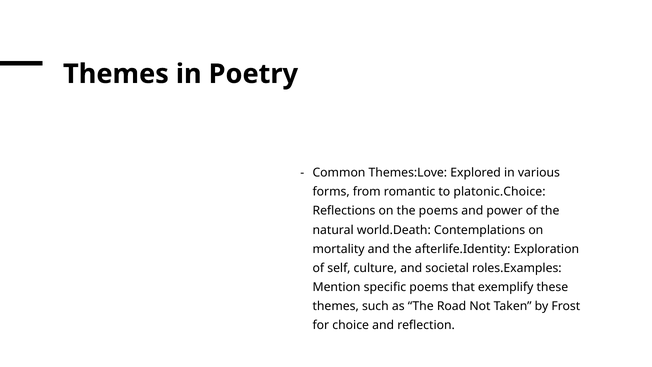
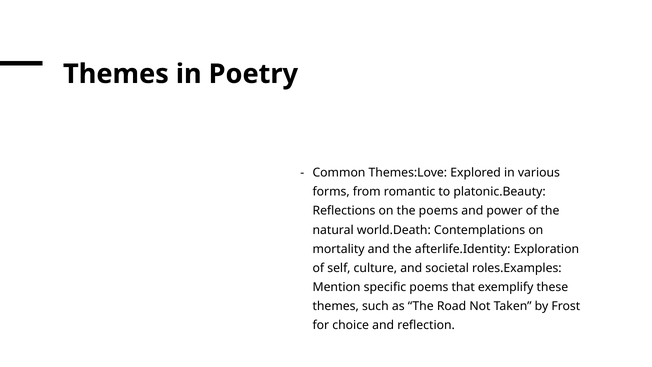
platonic.Choice: platonic.Choice -> platonic.Beauty (500, 192)
